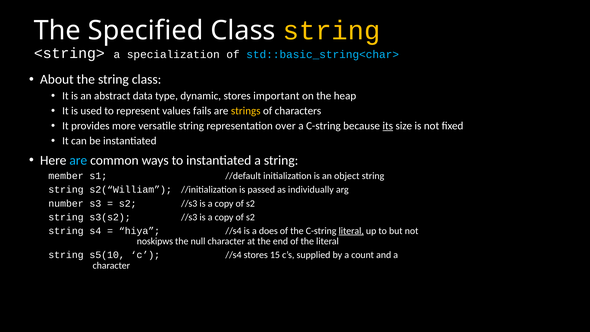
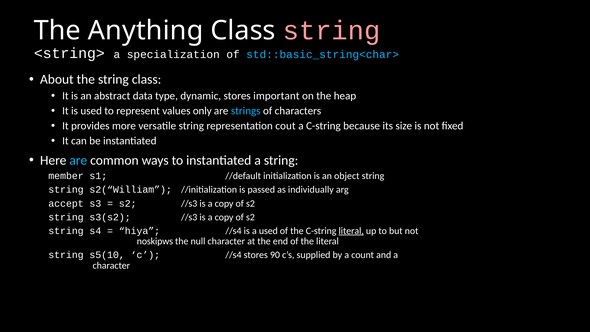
Specified: Specified -> Anything (146, 31)
string colour: yellow -> pink (332, 31)
fails: fails -> only (202, 111)
strings colour: yellow -> light blue (246, 111)
over: over -> cout (286, 126)
its underline: present -> none (388, 126)
number: number -> accept (66, 203)
a does: does -> used (268, 231)
15: 15 -> 90 (275, 255)
